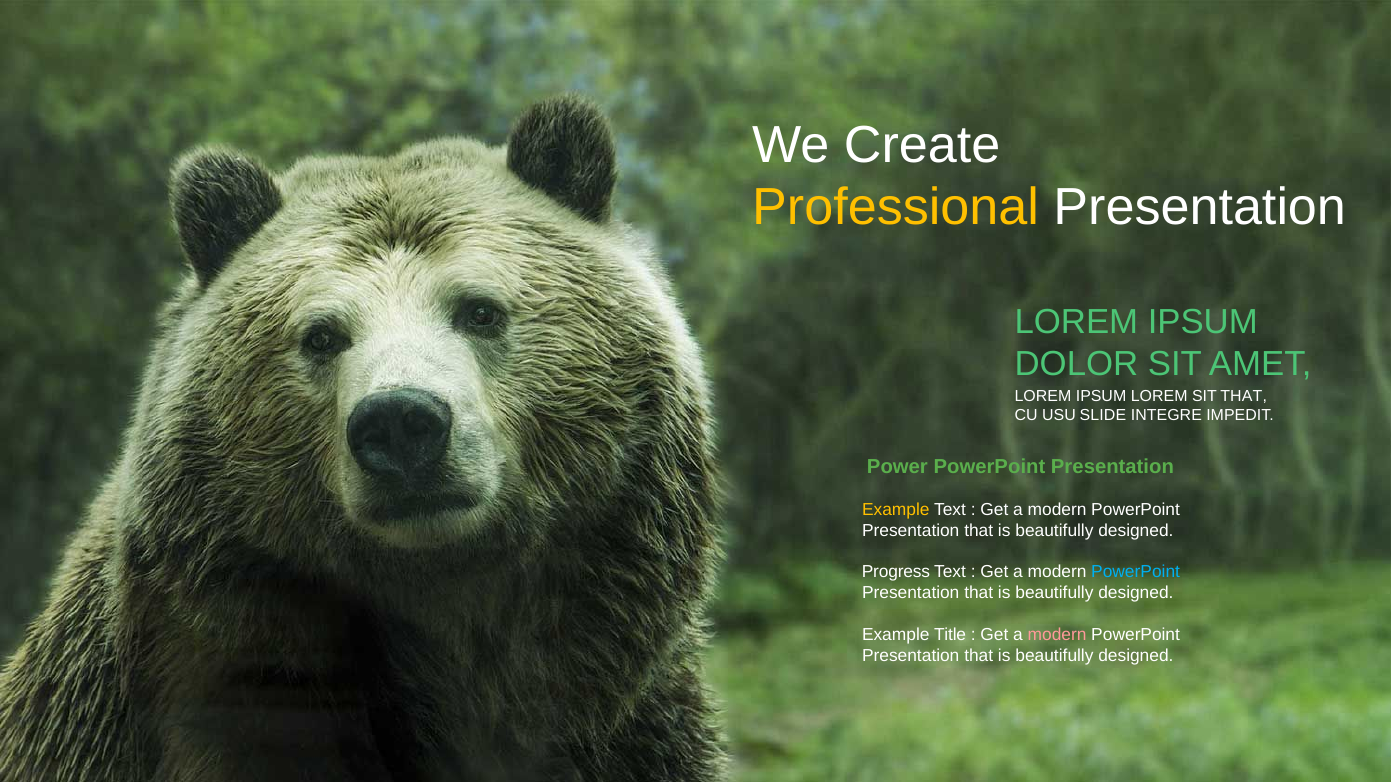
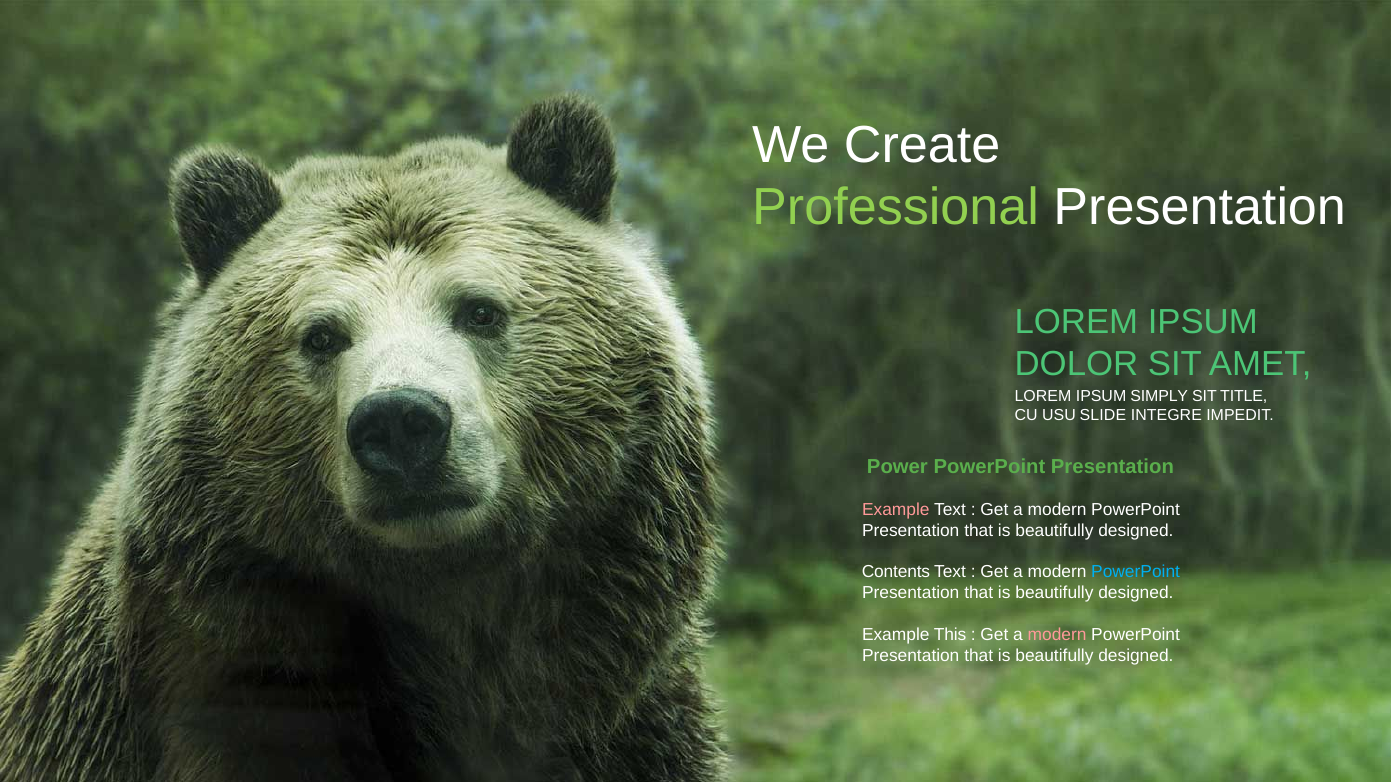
Professional colour: yellow -> light green (896, 208)
IPSUM LOREM: LOREM -> SIMPLY (1159, 396)
SIT THAT: THAT -> TITLE (1244, 396)
Example colour: yellow -> pink (896, 510)
Progress: Progress -> Contents (896, 573)
Title: Title -> This (950, 635)
